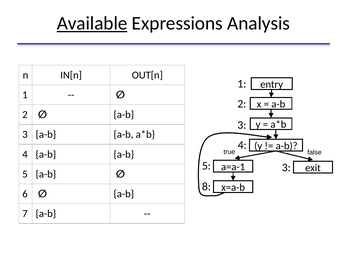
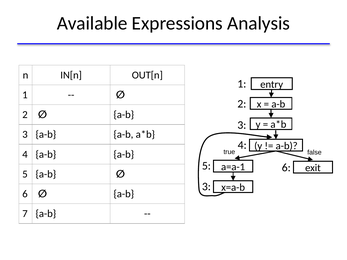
Available underline: present -> none (92, 23)
3: 3 -> 6 (286, 168)
8: 8 -> 3 (206, 187)
